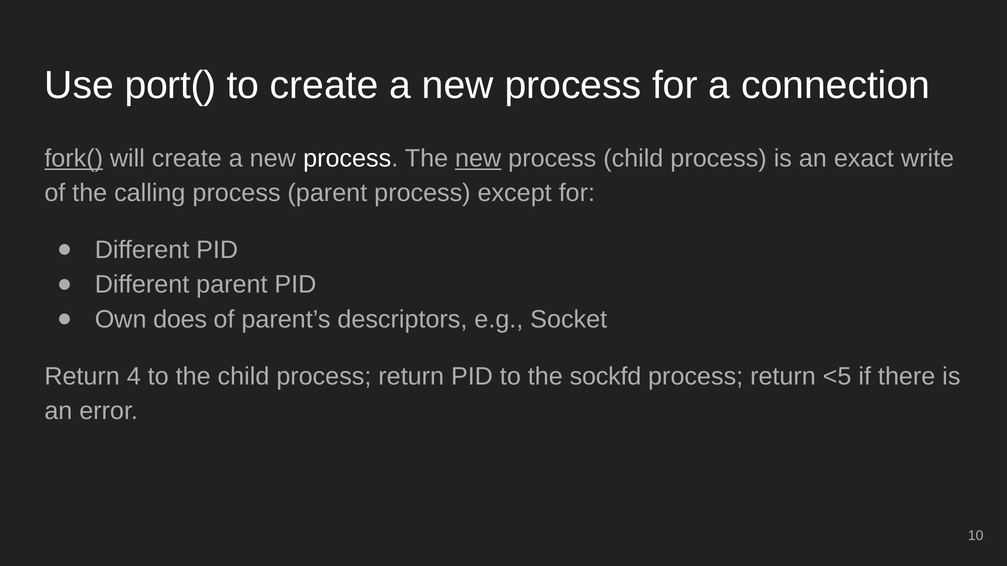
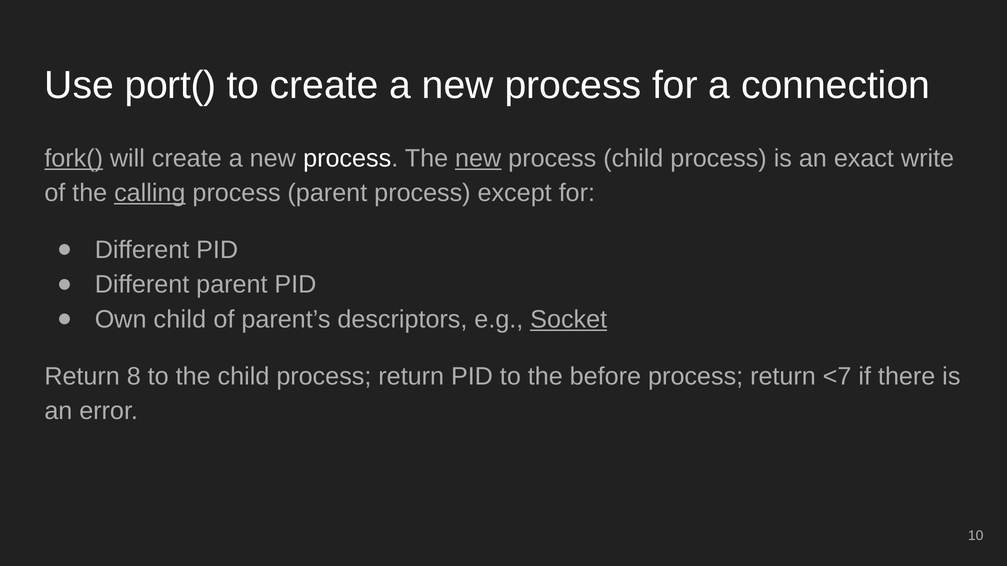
calling underline: none -> present (150, 193)
Own does: does -> child (180, 320)
Socket underline: none -> present (569, 320)
4: 4 -> 8 (134, 377)
sockfd: sockfd -> before (605, 377)
<5: <5 -> <7 (837, 377)
